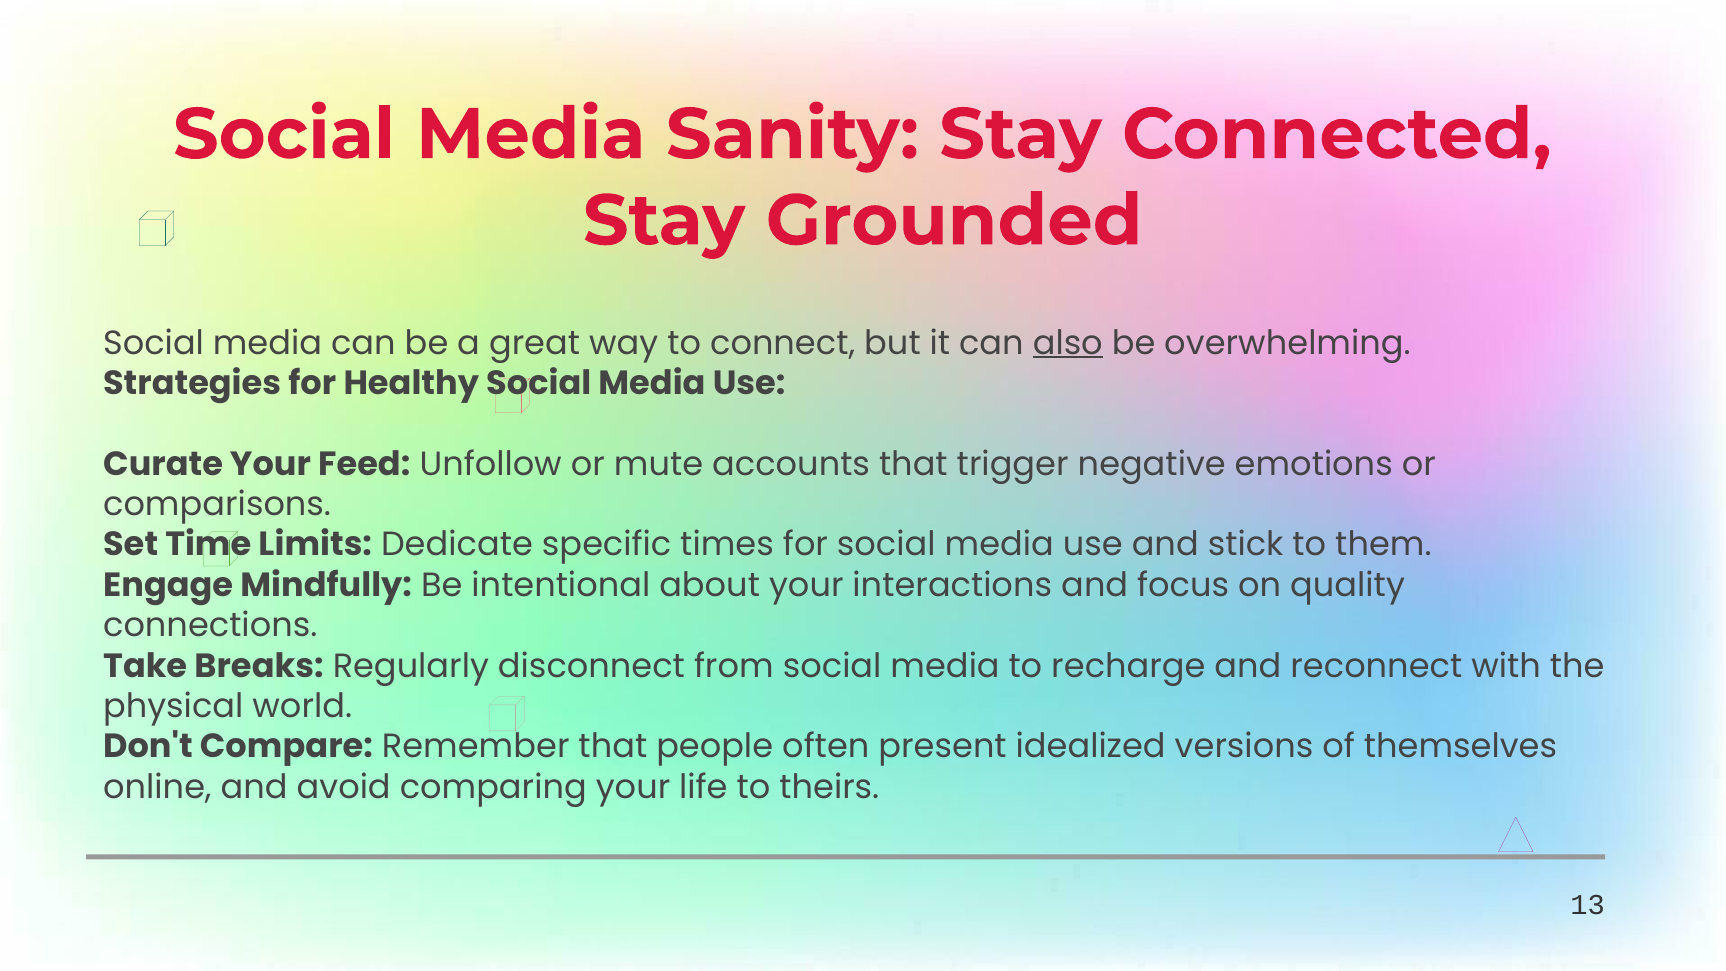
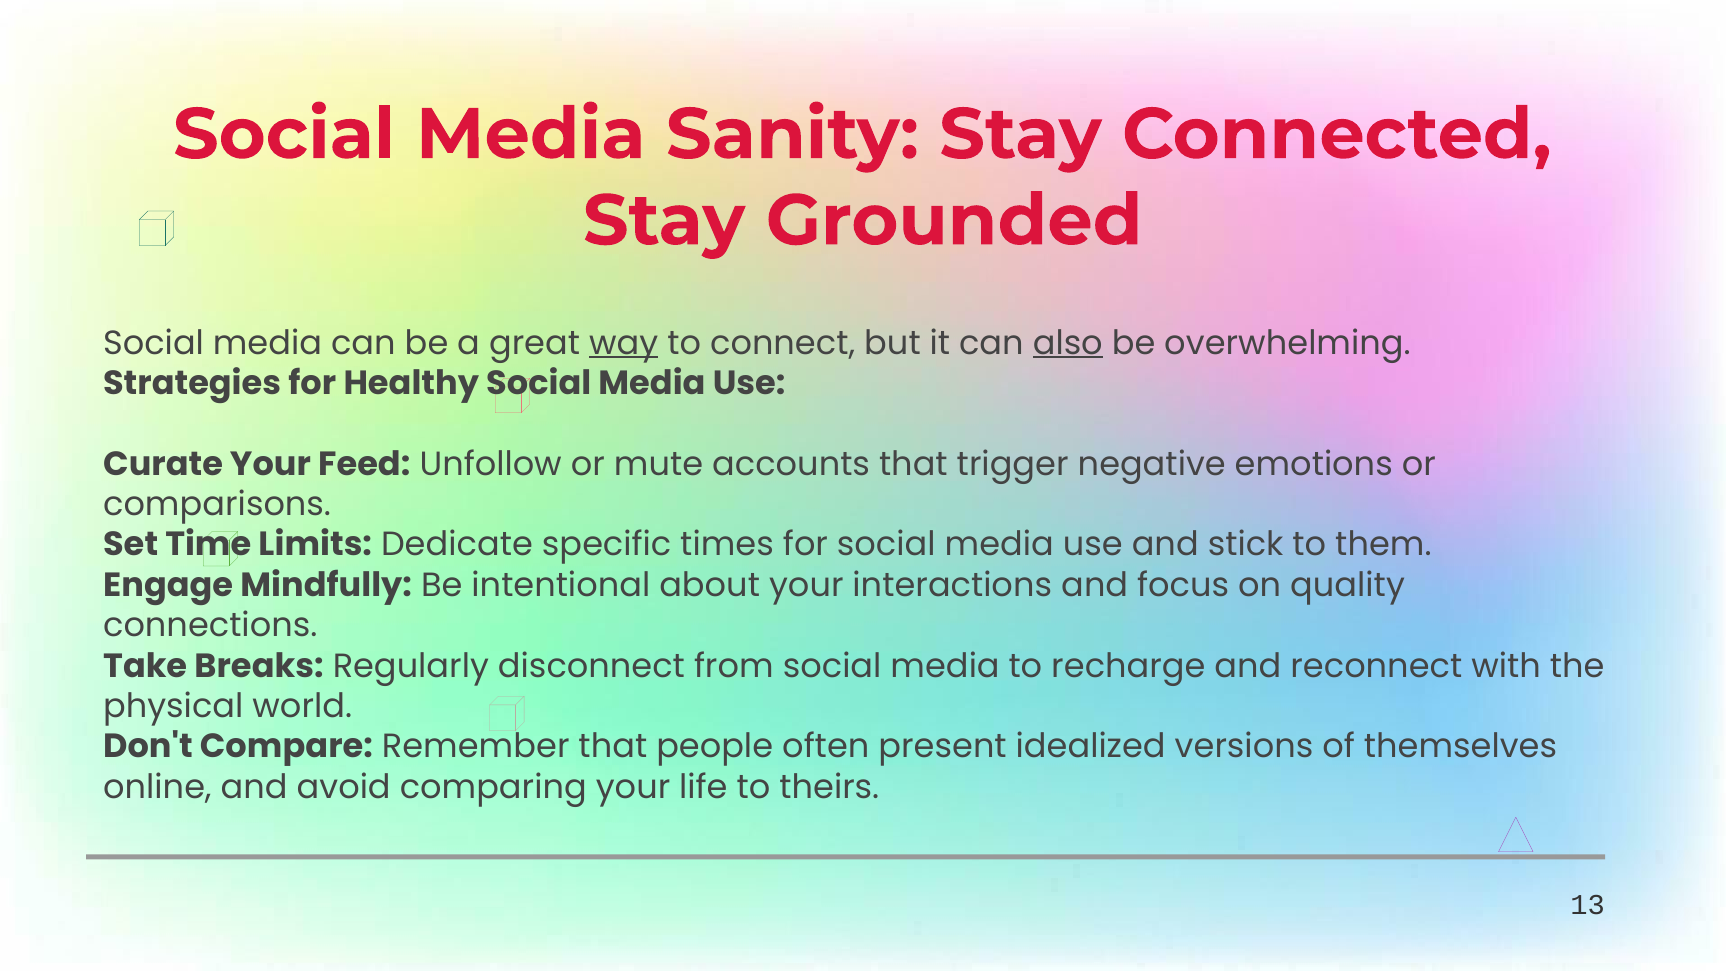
way underline: none -> present (624, 343)
